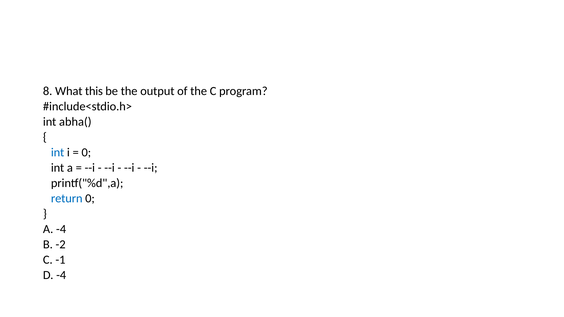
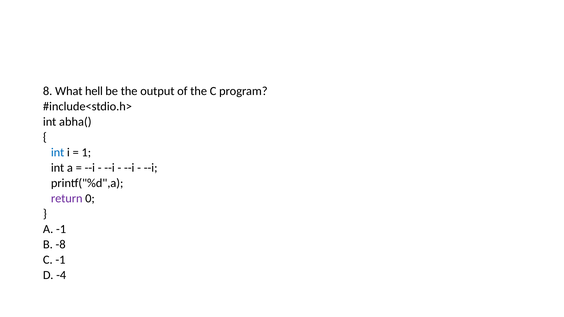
this: this -> hell (94, 91)
0: 0 -> 1 (86, 152)
return colour: blue -> purple (67, 198)
A -4: -4 -> -1 (61, 229)
-2: -2 -> -8 (61, 245)
